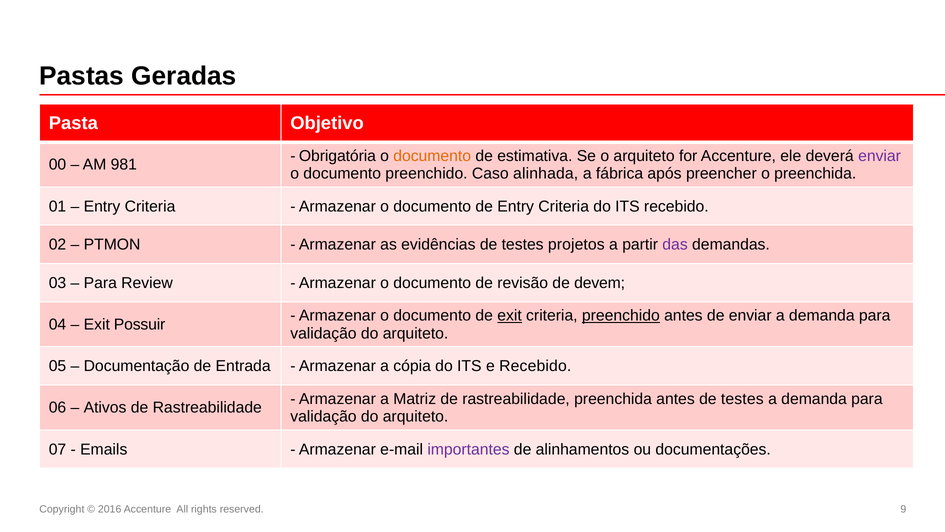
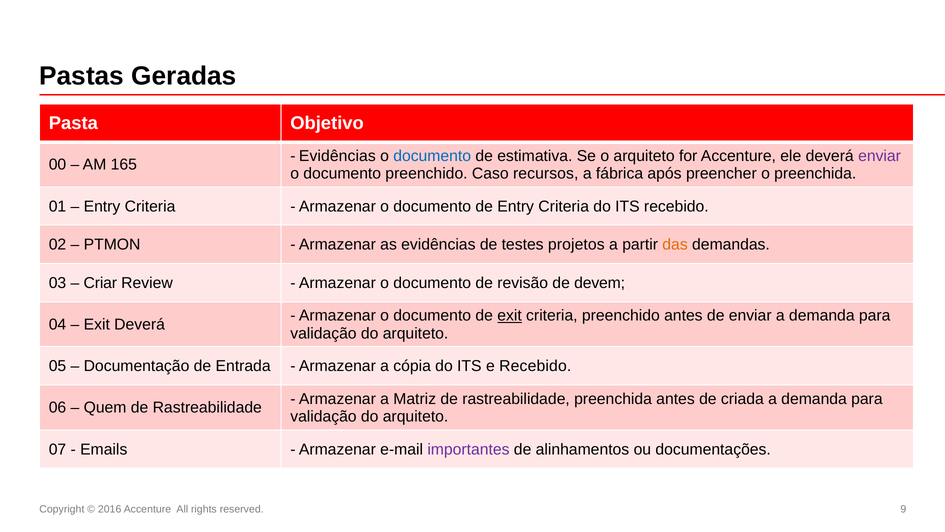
Obrigatória: Obrigatória -> Evidências (337, 156)
documento colour: orange -> blue (432, 156)
981: 981 -> 165 (124, 165)
alinhada: alinhada -> recursos (546, 173)
das colour: purple -> orange (675, 244)
Para: Para -> Criar (100, 283)
preenchido underline: present -> none (621, 316)
Exit Possuir: Possuir -> Deverá (140, 324)
antes de testes: testes -> criada (742, 399)
Ativos: Ativos -> Quem (105, 407)
